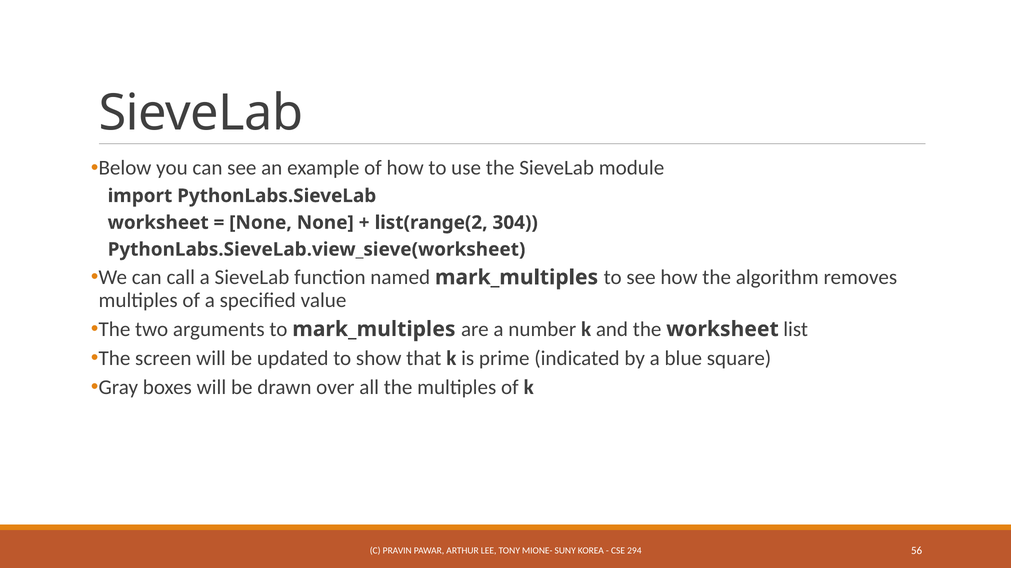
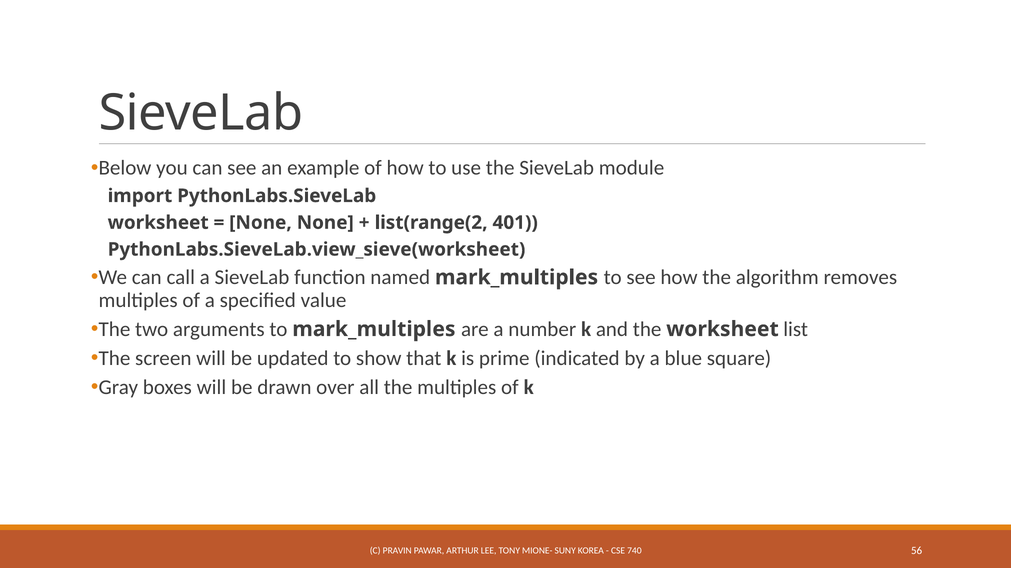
304: 304 -> 401 (515, 223)
294: 294 -> 740 (634, 551)
